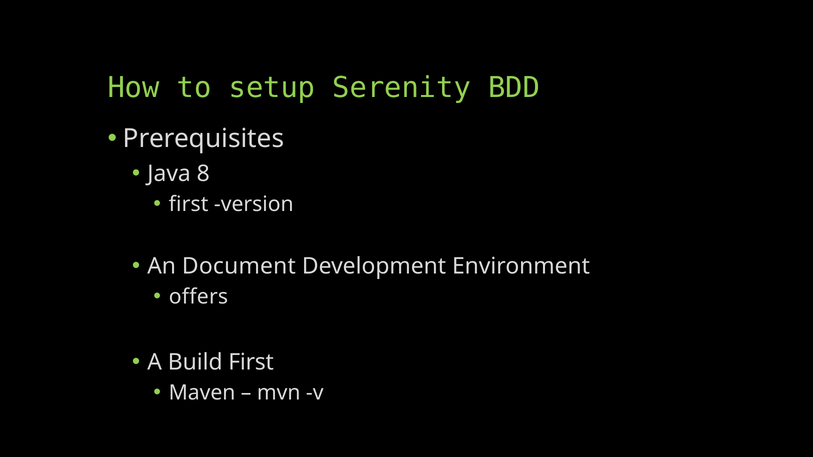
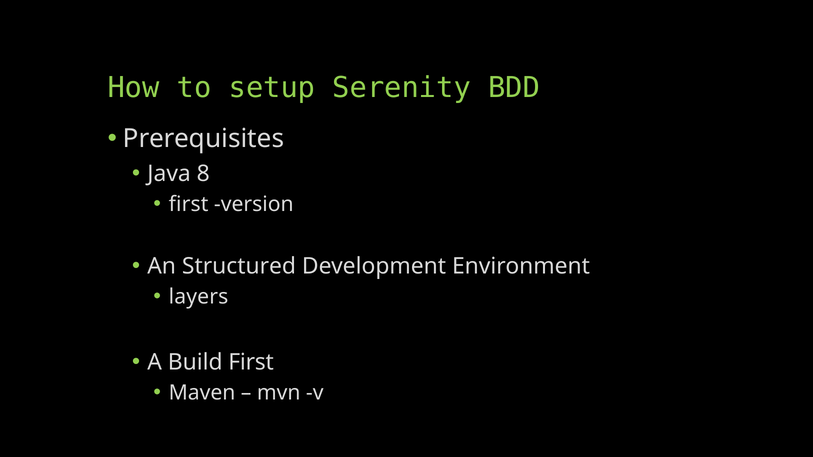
Document: Document -> Structured (239, 266)
offers: offers -> layers (199, 297)
